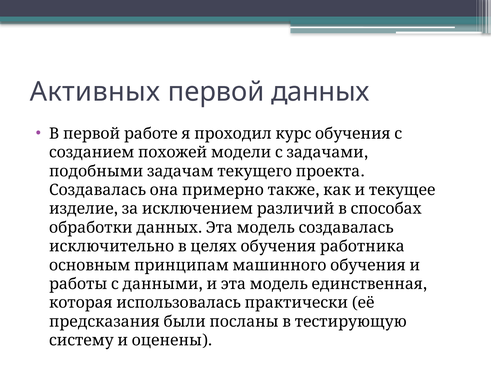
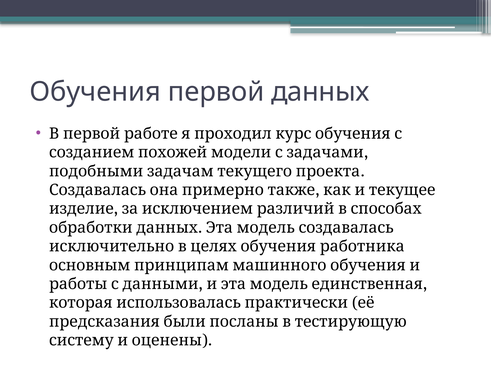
Активных: Активных -> Обучения (95, 92)
